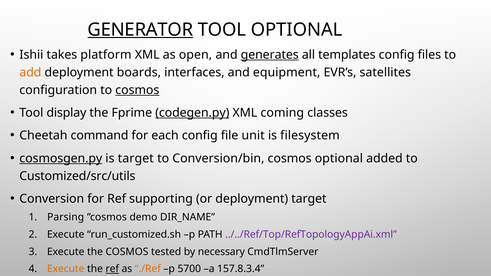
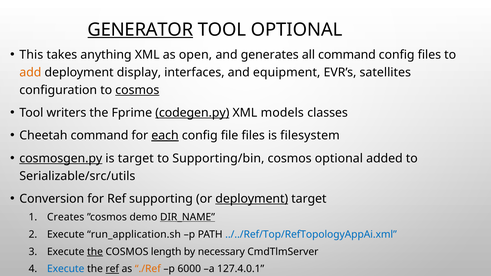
Ishii: Ishii -> This (31, 55)
platform: platform -> anything (106, 55)
generates underline: present -> none (270, 55)
all templates: templates -> command (347, 55)
boards: boards -> display (139, 72)
display: display -> writers (66, 113)
coming: coming -> models (282, 113)
each underline: none -> present (165, 136)
file unit: unit -> files (253, 136)
Conversion/bin: Conversion/bin -> Supporting/bin (218, 158)
Customized/src/utils: Customized/src/utils -> Serializable/src/utils (77, 176)
deployment underline: none -> present (252, 199)
Parsing: Parsing -> Creates (66, 217)
DIR_NAME underline: none -> present (187, 217)
run_customized.sh: run_customized.sh -> run_application.sh (134, 235)
../../Ref/Top/RefTopologyAppAi.xml colour: purple -> blue (311, 235)
the underline: none -> present (95, 252)
tested: tested -> length (166, 252)
Execute colour: orange -> blue (66, 269)
5700: 5700 -> 6000 (189, 269)
157.8.3.4: 157.8.3.4 -> 127.4.0.1 (241, 269)
